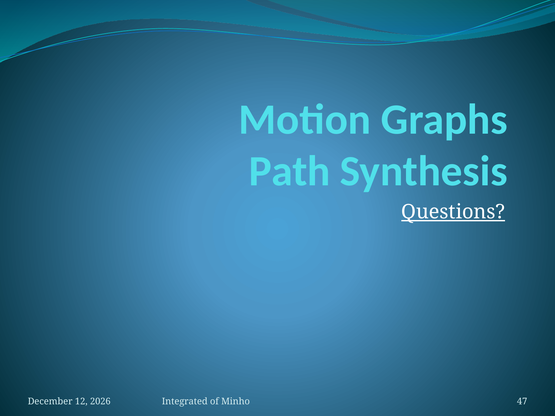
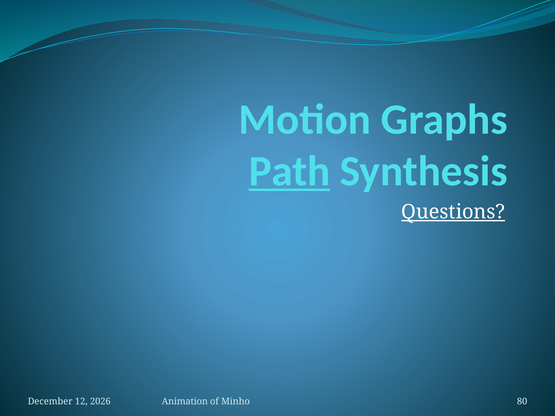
Path underline: none -> present (290, 171)
Integrated: Integrated -> Animation (185, 402)
47: 47 -> 80 (522, 402)
